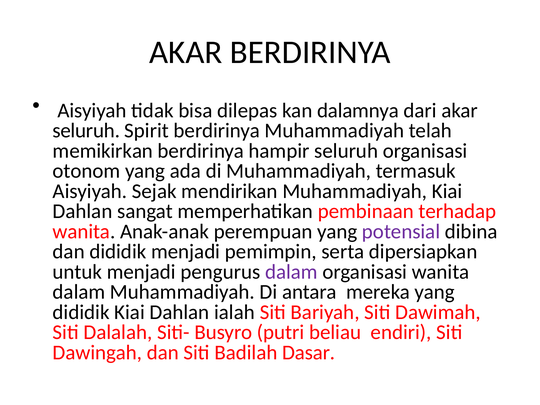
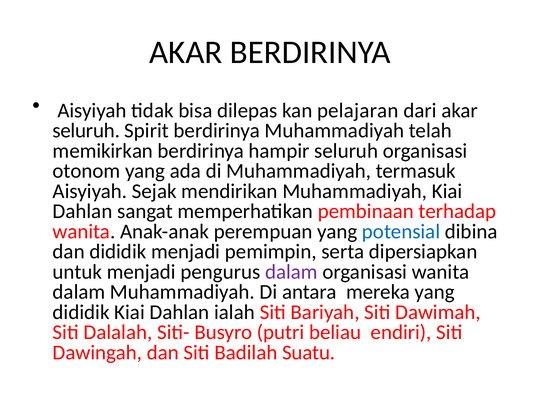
dalamnya: dalamnya -> pelajaran (358, 110)
potensial colour: purple -> blue (401, 231)
Dasar: Dasar -> Suatu (309, 353)
